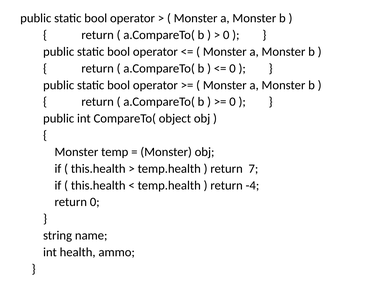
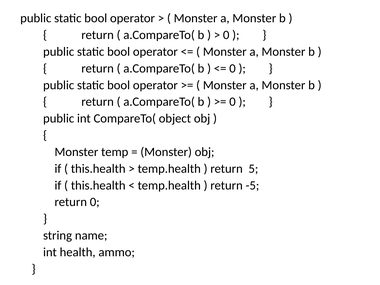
7: 7 -> 5 (253, 169)
-4: -4 -> -5 (252, 185)
